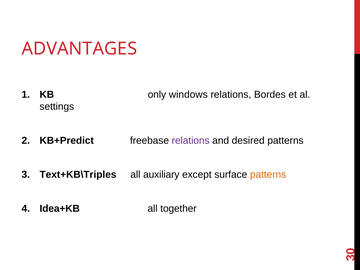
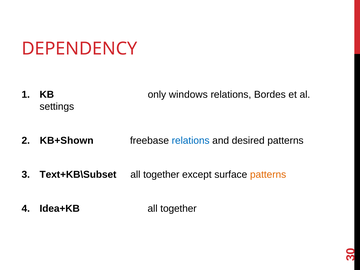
ADVANTAGES: ADVANTAGES -> DEPENDENCY (79, 49)
KB+Predict: KB+Predict -> KB+Shown (67, 141)
relations colour: purple -> blue (191, 141)
Text+KB\Triples: Text+KB\Triples -> Text+KB\Subset (78, 175)
auxiliary: auxiliary -> together (161, 175)
